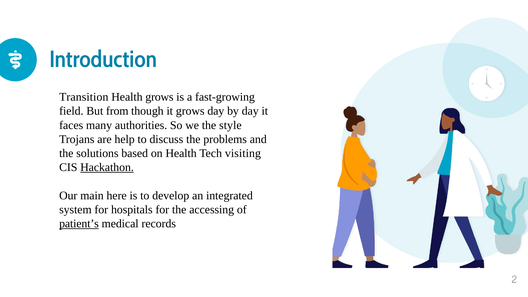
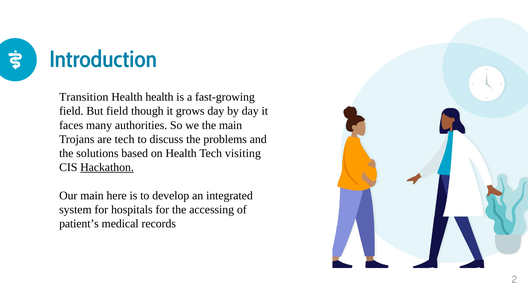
Health grows: grows -> health (159, 97)
But from: from -> field (117, 111)
the style: style -> main (231, 125)
are help: help -> tech (125, 139)
patient’s underline: present -> none (79, 224)
